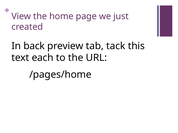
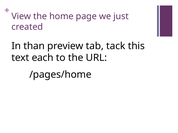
back: back -> than (34, 46)
